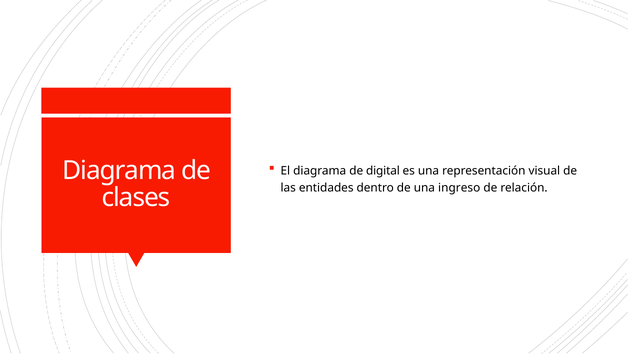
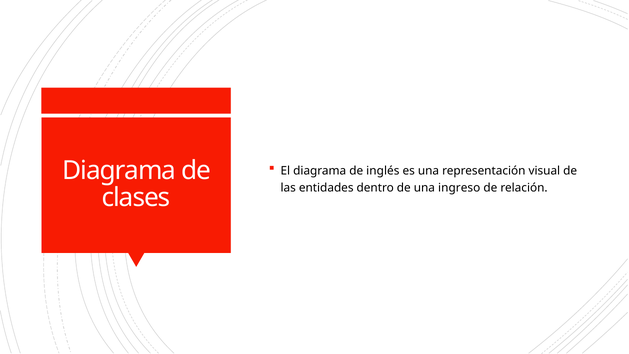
digital: digital -> inglés (383, 171)
